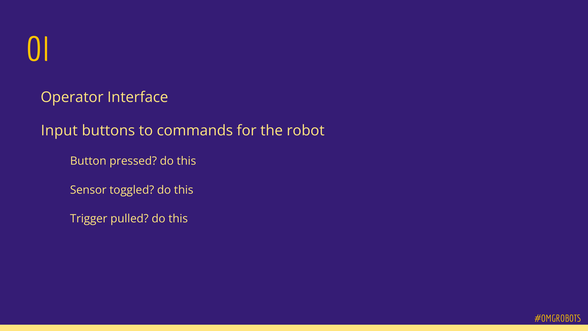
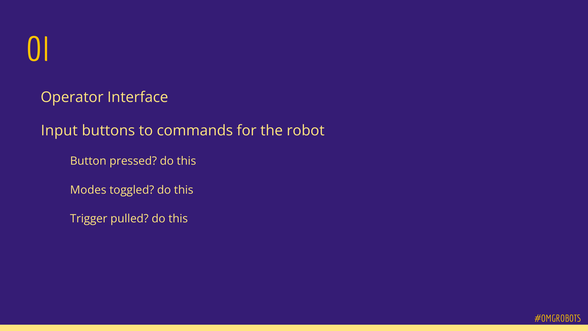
Sensor: Sensor -> Modes (88, 190)
